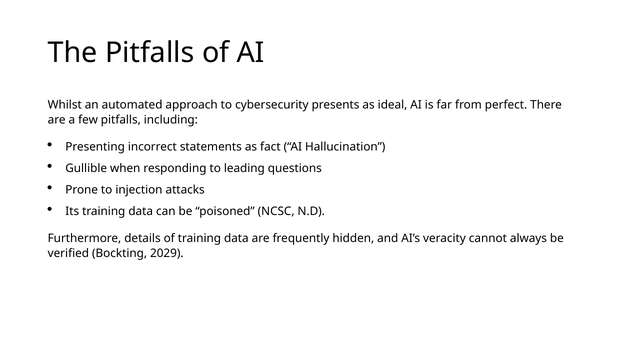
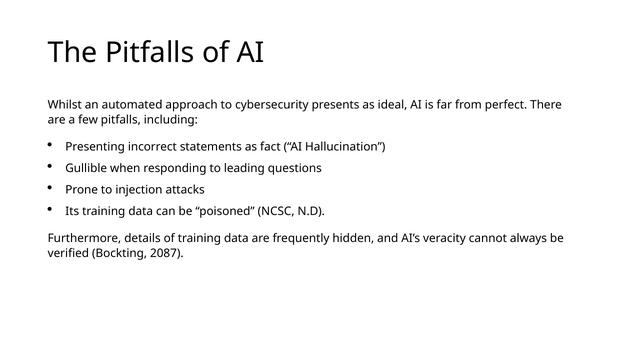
2029: 2029 -> 2087 (167, 253)
